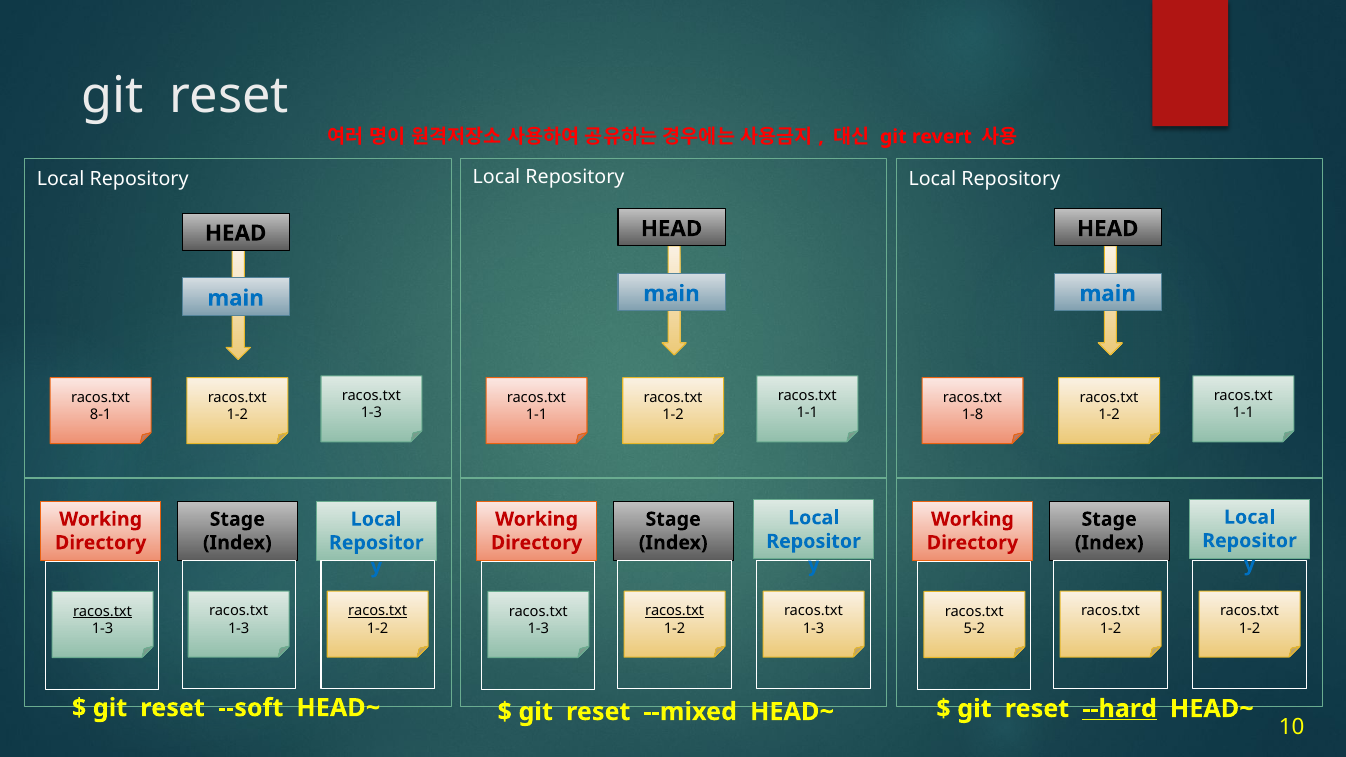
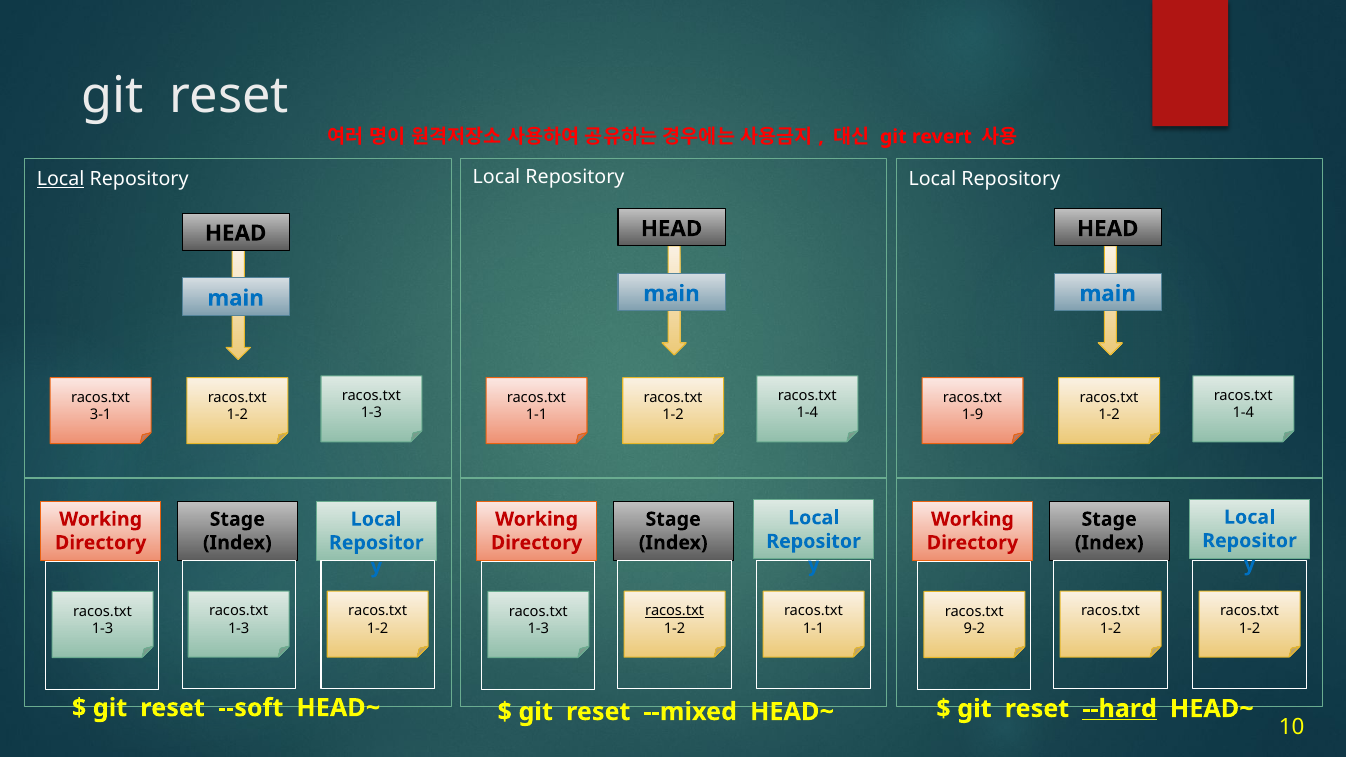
Local underline: none -> present (61, 179)
1-1: 1-1 -> 1-4 (807, 413)
1-1: 1-1 -> 1-4 (1243, 413)
8-1: 8-1 -> 3-1 (101, 415)
1-8: 1-8 -> 1-9 (973, 415)
racos.txt underline: present -> none (378, 611)
racos.txt underline: present -> none (102, 611)
1-3: 1-3 -> 1-1 (814, 629)
5-2: 5-2 -> 9-2 (974, 629)
